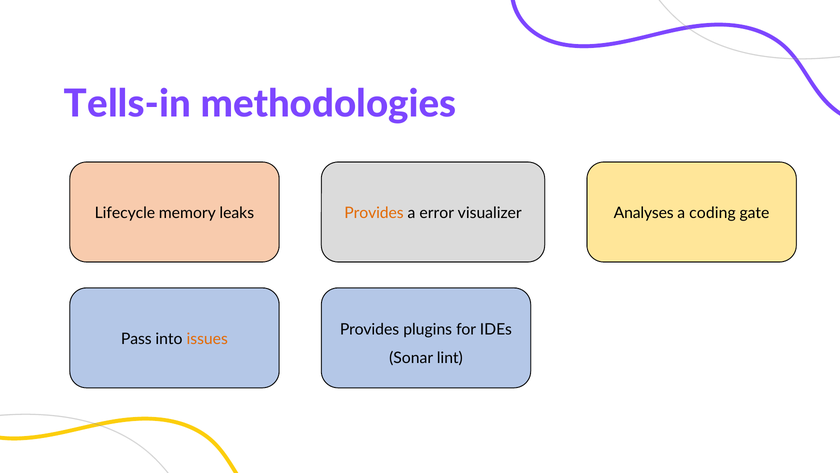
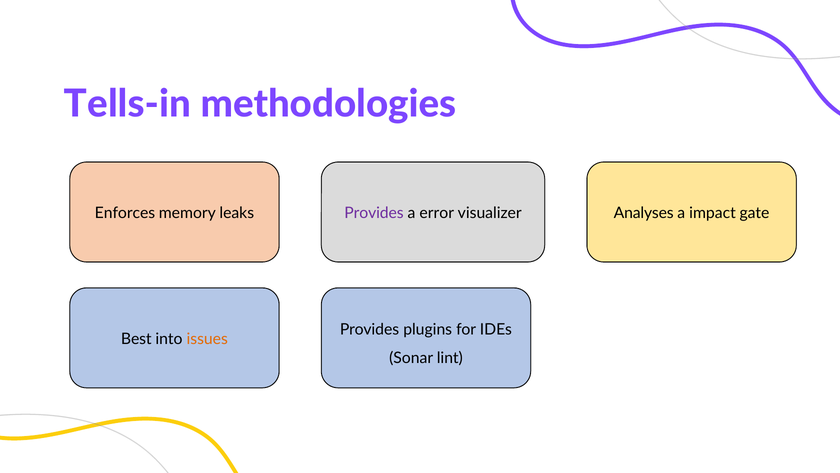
Lifecycle: Lifecycle -> Enforces (125, 213)
Provides colour: orange -> purple (374, 213)
coding: coding -> impact (713, 213)
Pass: Pass -> Best (136, 339)
